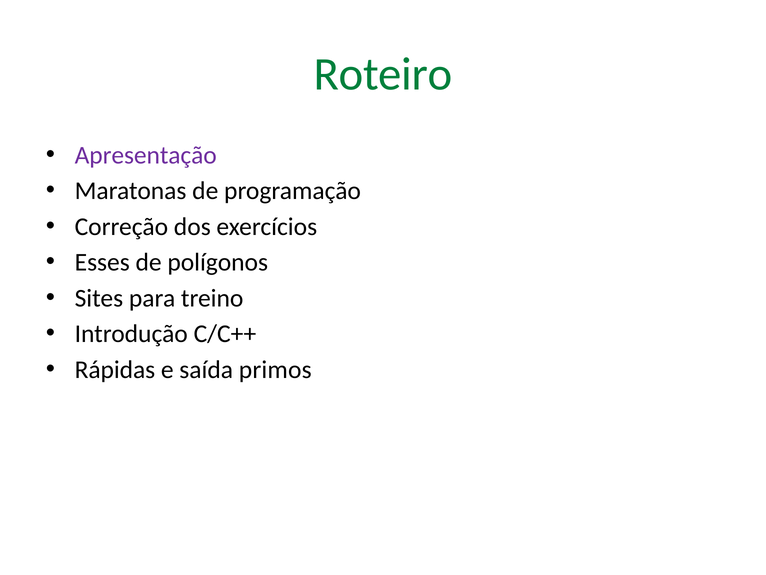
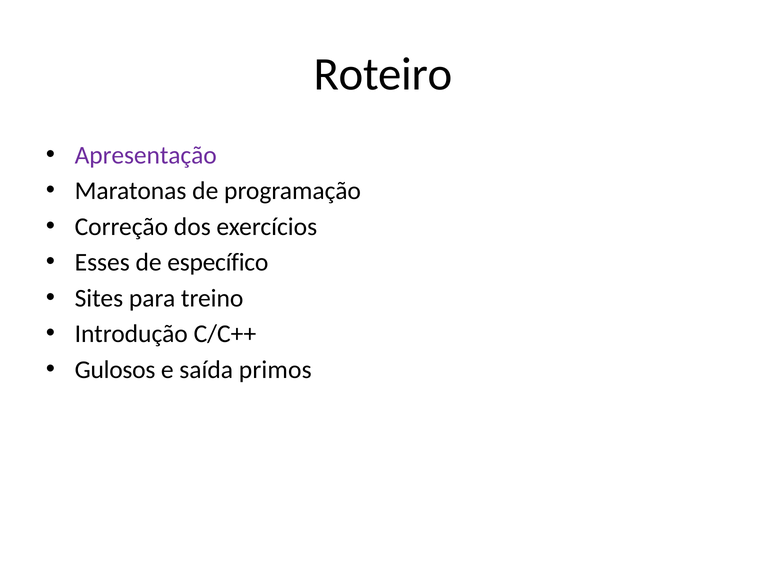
Roteiro colour: green -> black (383, 74)
polígonos: polígonos -> específico (218, 262)
Rápidas: Rápidas -> Gulosos (115, 369)
